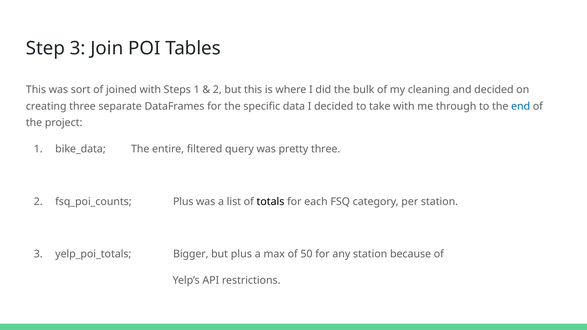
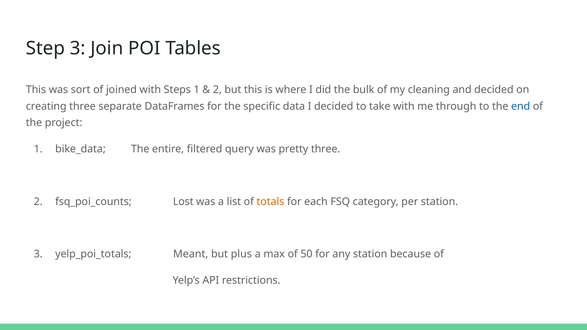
fsq_poi_counts Plus: Plus -> Lost (183, 202)
totals colour: black -> orange (270, 202)
Bigger: Bigger -> Meant (191, 254)
